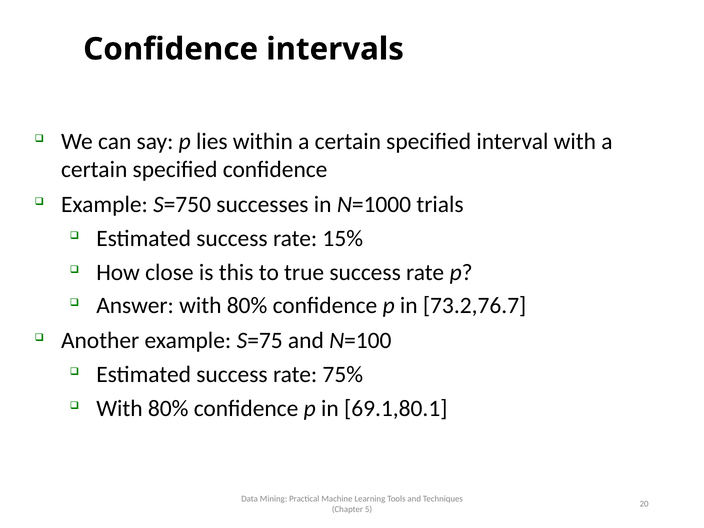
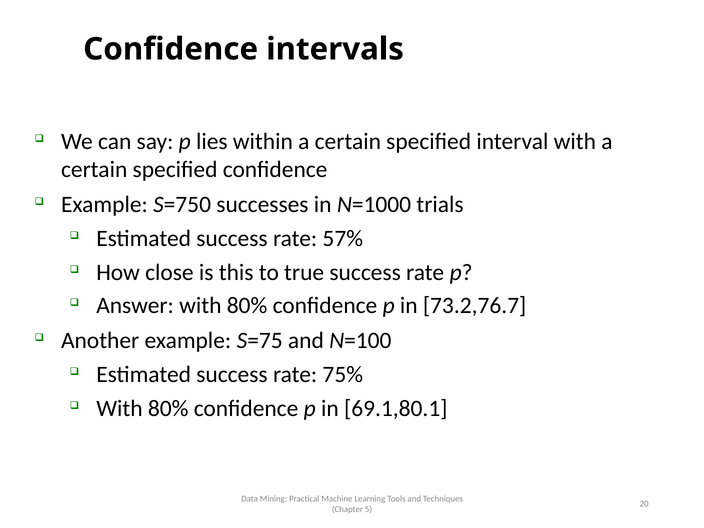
15%: 15% -> 57% (343, 238)
